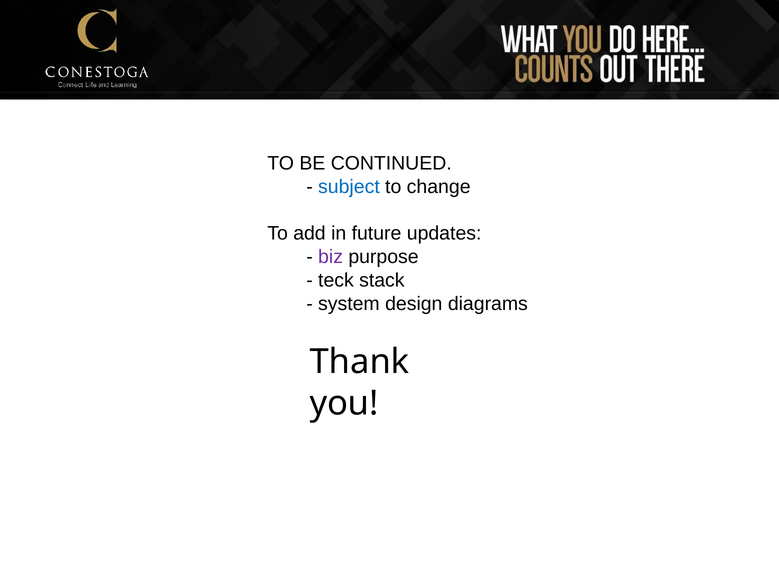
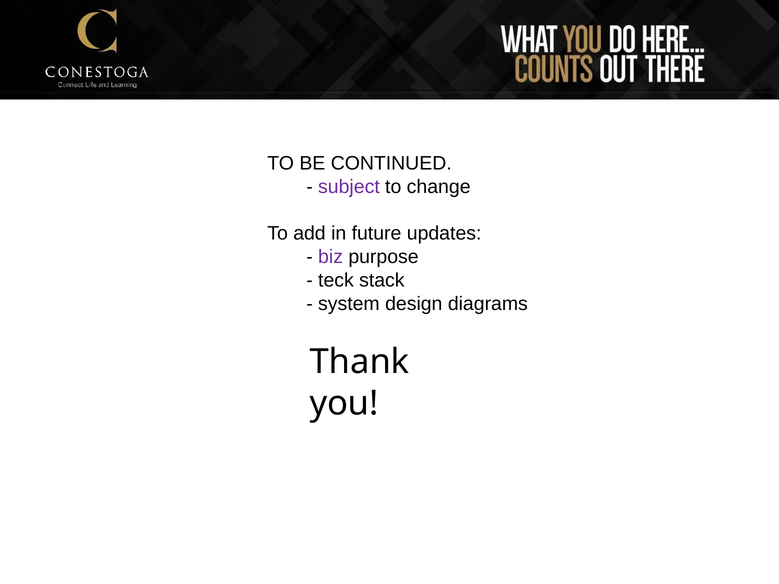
subject colour: blue -> purple (349, 187)
